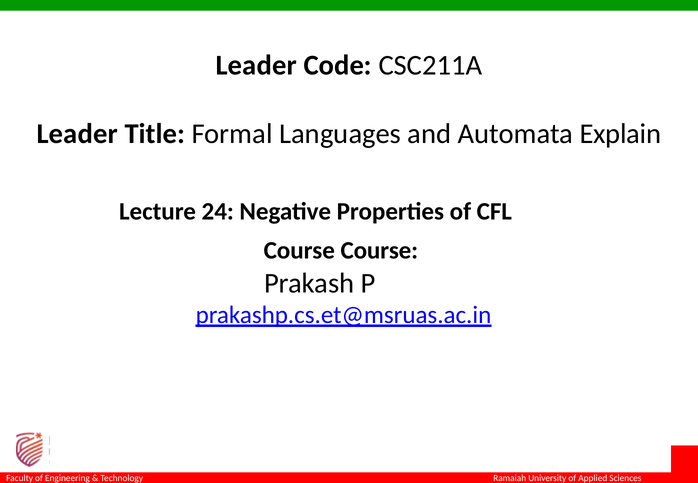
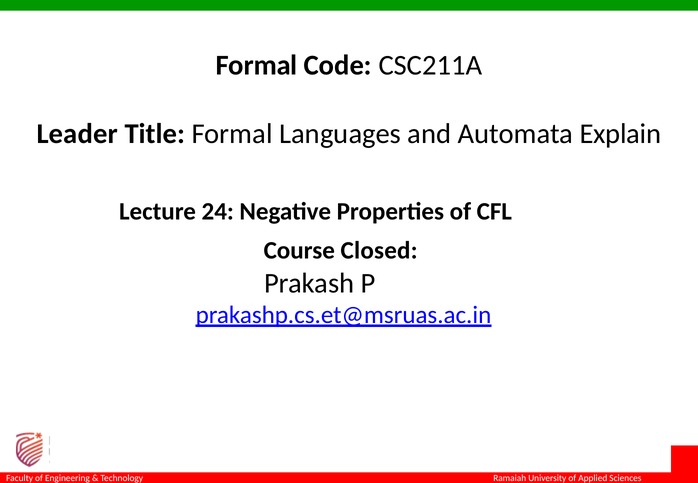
Leader: Leader -> Formal (257, 65)
Course Course: Course -> Closed (379, 251)
